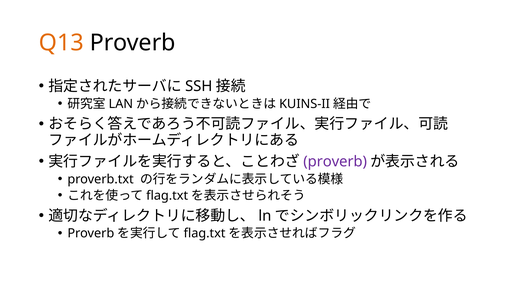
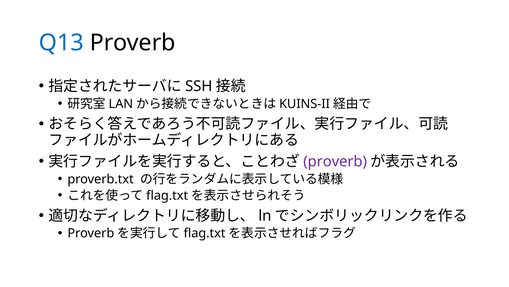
Q13 colour: orange -> blue (61, 43)
